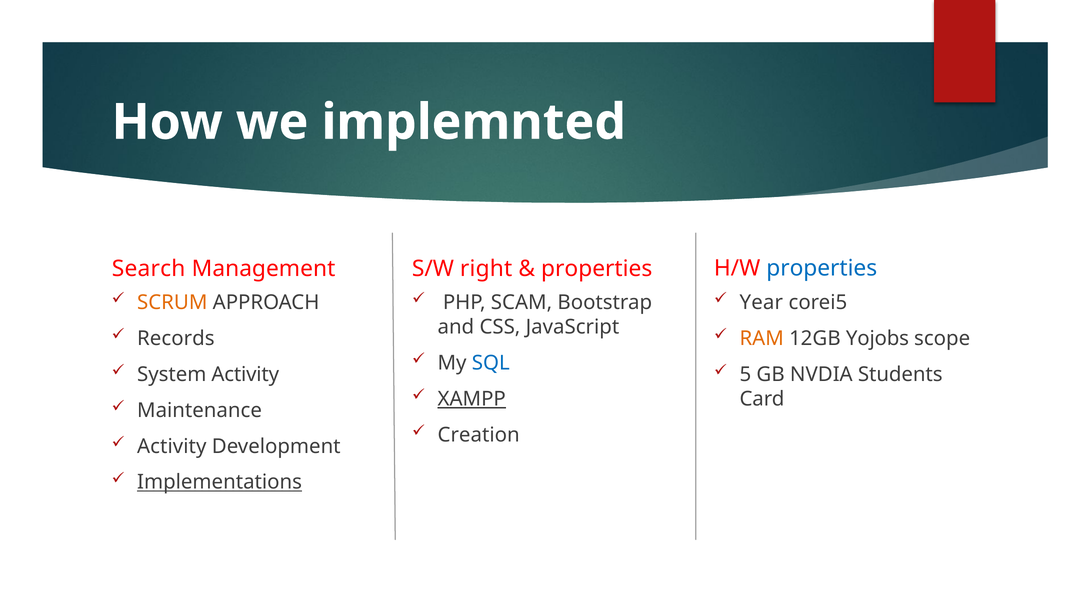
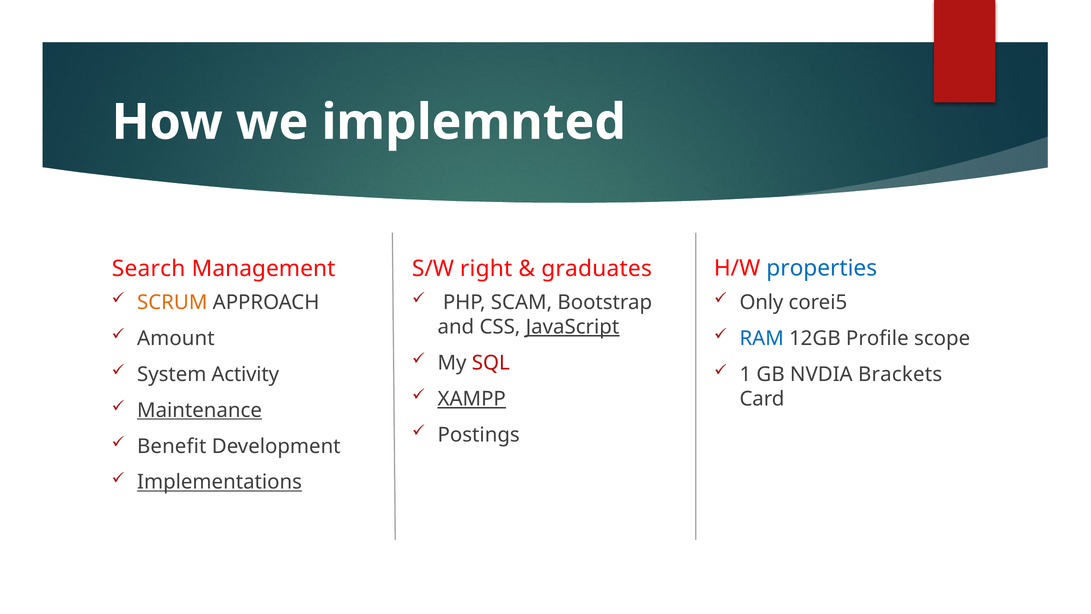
properties: properties -> graduates (597, 268)
Year: Year -> Only (761, 302)
JavaScript underline: none -> present (572, 327)
Records: Records -> Amount (176, 338)
RAM colour: orange -> blue (762, 338)
Yojobs: Yojobs -> Profile (877, 338)
SQL colour: blue -> red (491, 363)
5: 5 -> 1 (745, 374)
Students: Students -> Brackets (900, 374)
Maintenance underline: none -> present (200, 410)
Creation: Creation -> Postings (479, 435)
Activity: Activity -> Benefit (172, 446)
